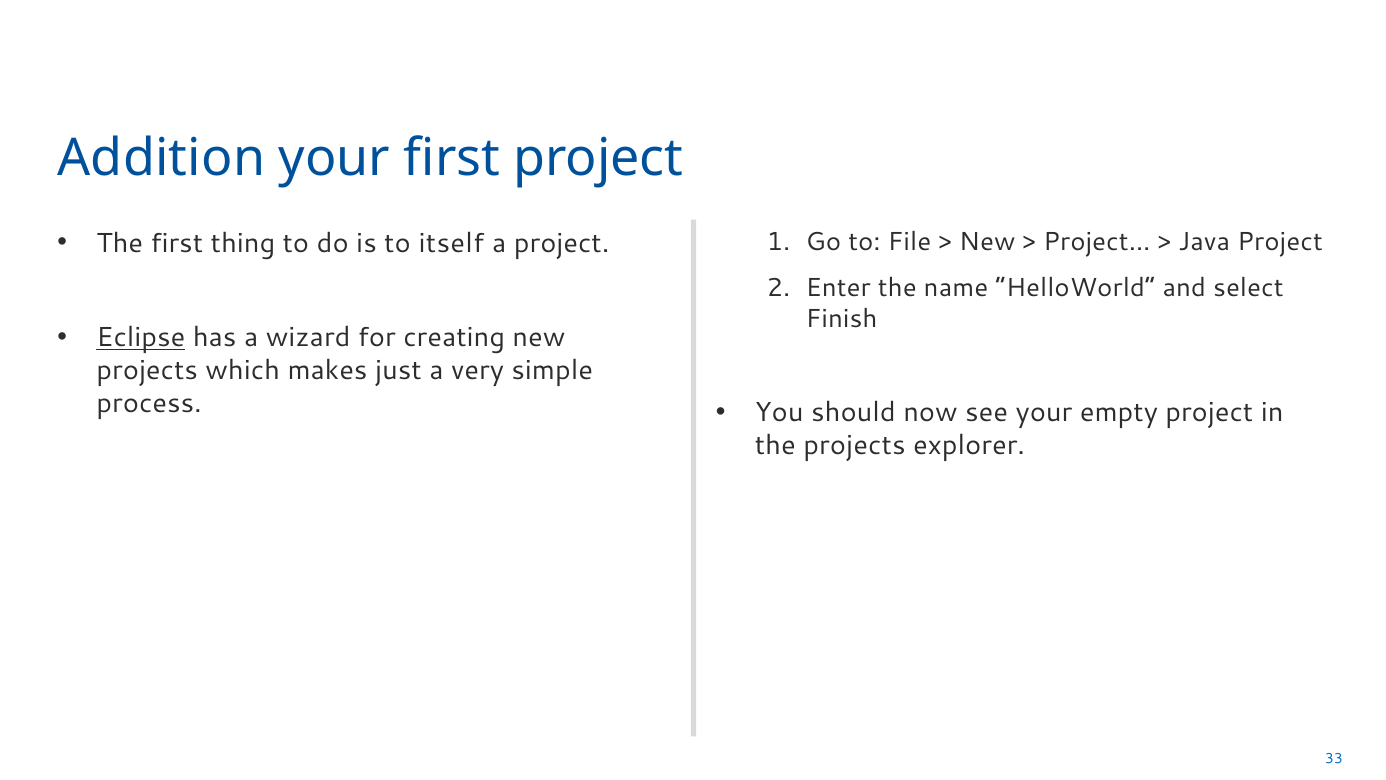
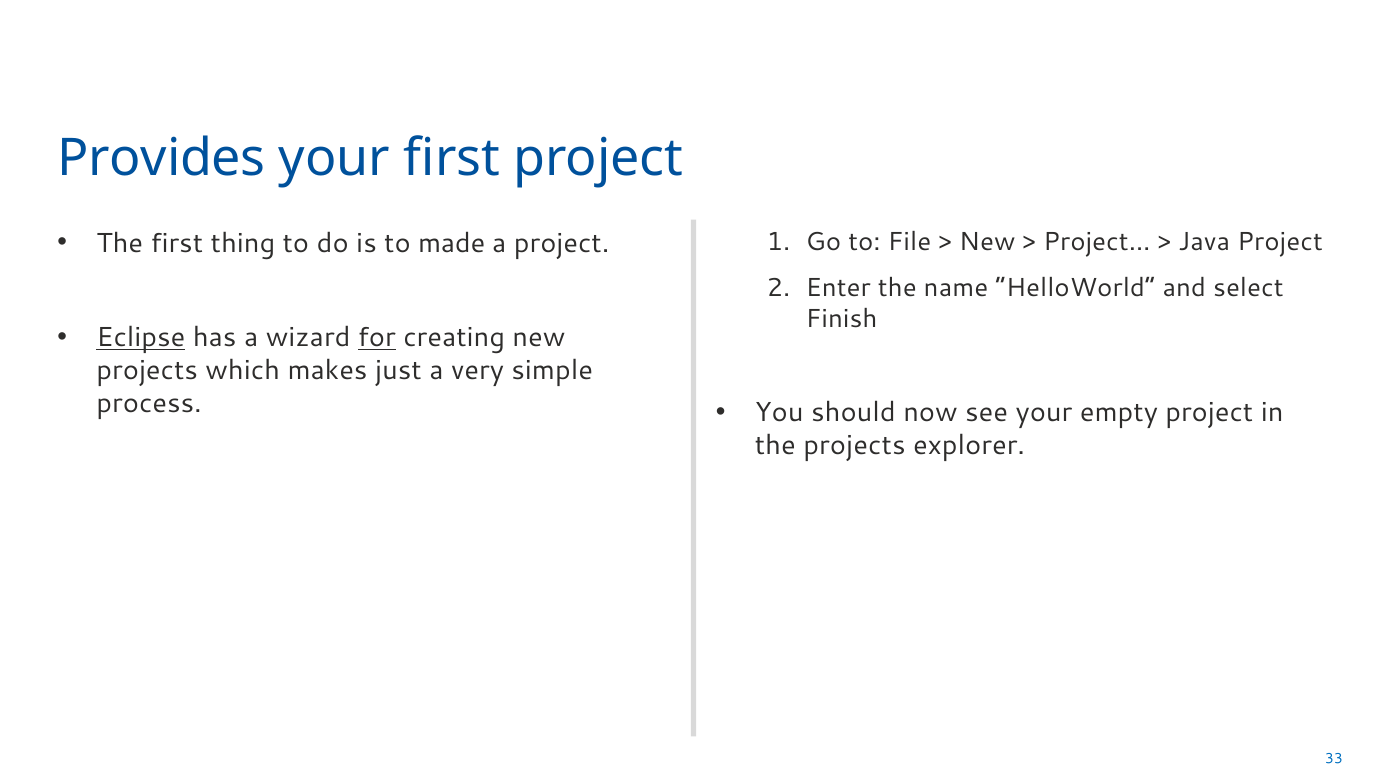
Addition: Addition -> Provides (162, 158)
itself: itself -> made (452, 243)
for underline: none -> present (377, 338)
